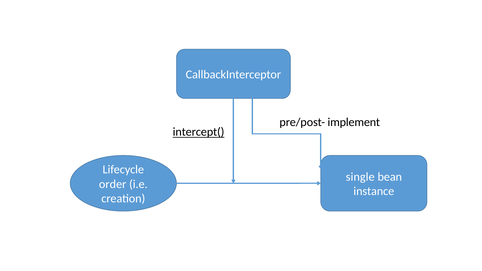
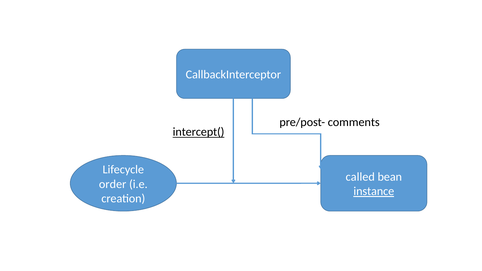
implement: implement -> comments (354, 122)
single: single -> called (360, 177)
instance underline: none -> present (374, 191)
